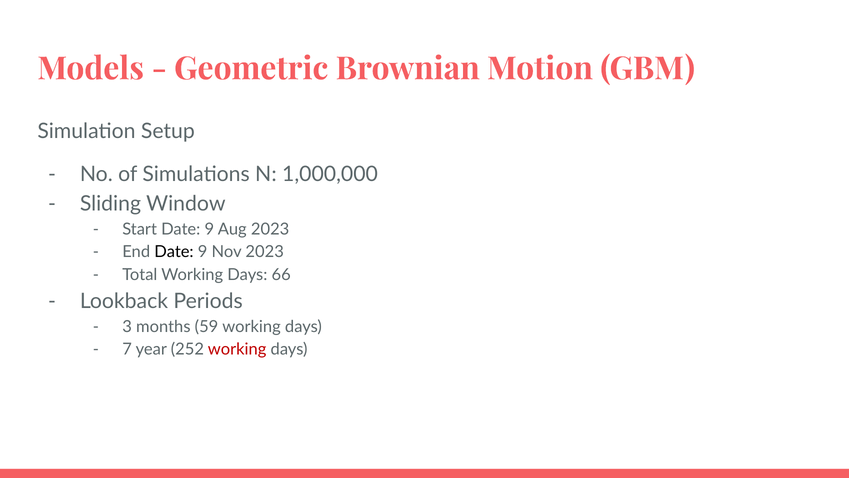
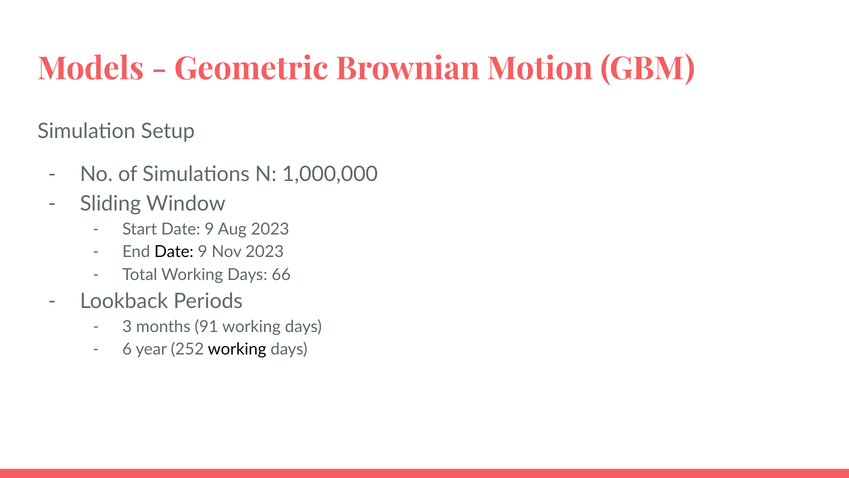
59: 59 -> 91 (206, 326)
7: 7 -> 6 (127, 349)
working colour: red -> black (237, 349)
